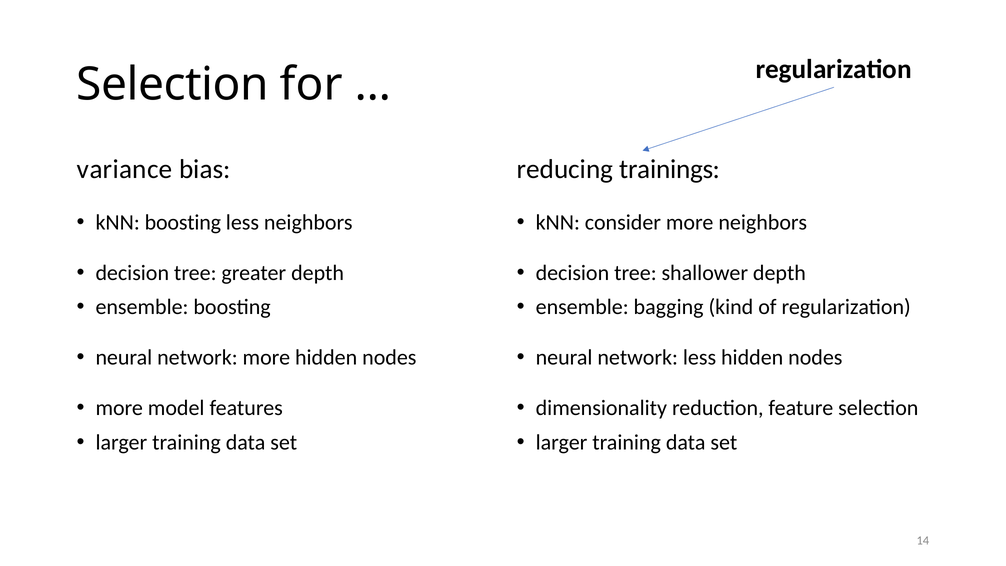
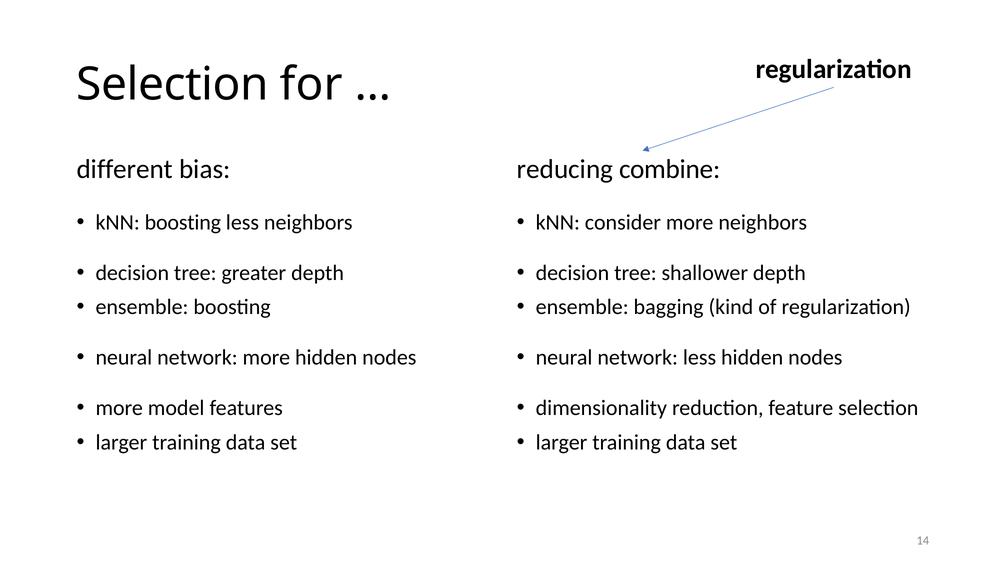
variance: variance -> different (125, 169)
trainings: trainings -> combine (670, 169)
